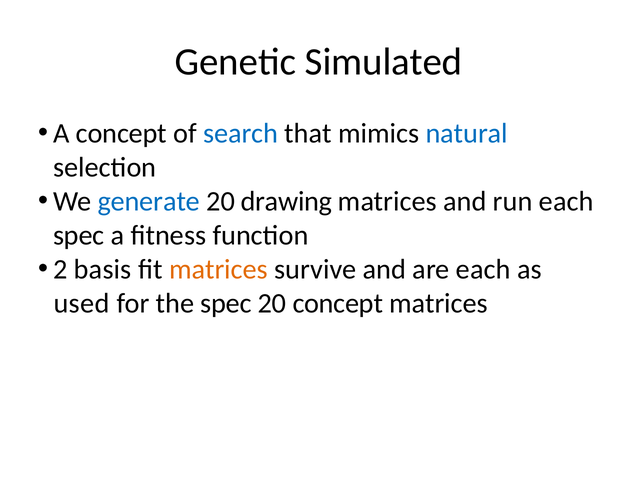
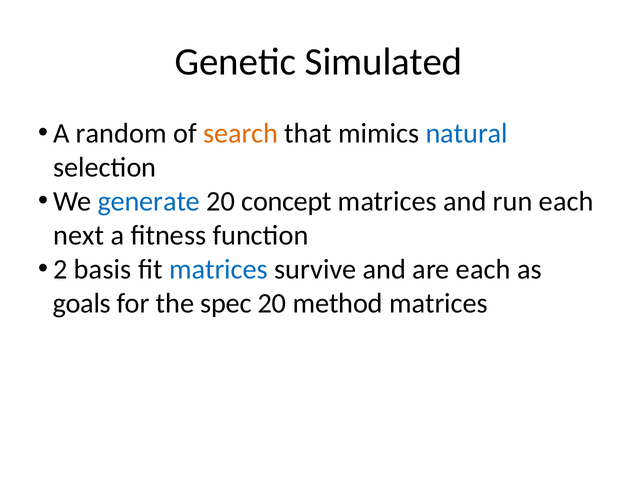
A concept: concept -> random (121, 134)
search colour: blue -> orange (241, 134)
drawing: drawing -> concept (287, 202)
spec: spec -> next (79, 235)
matrices colour: orange -> blue (218, 269)
used: used -> goals (82, 303)
20 concept: concept -> method (338, 303)
